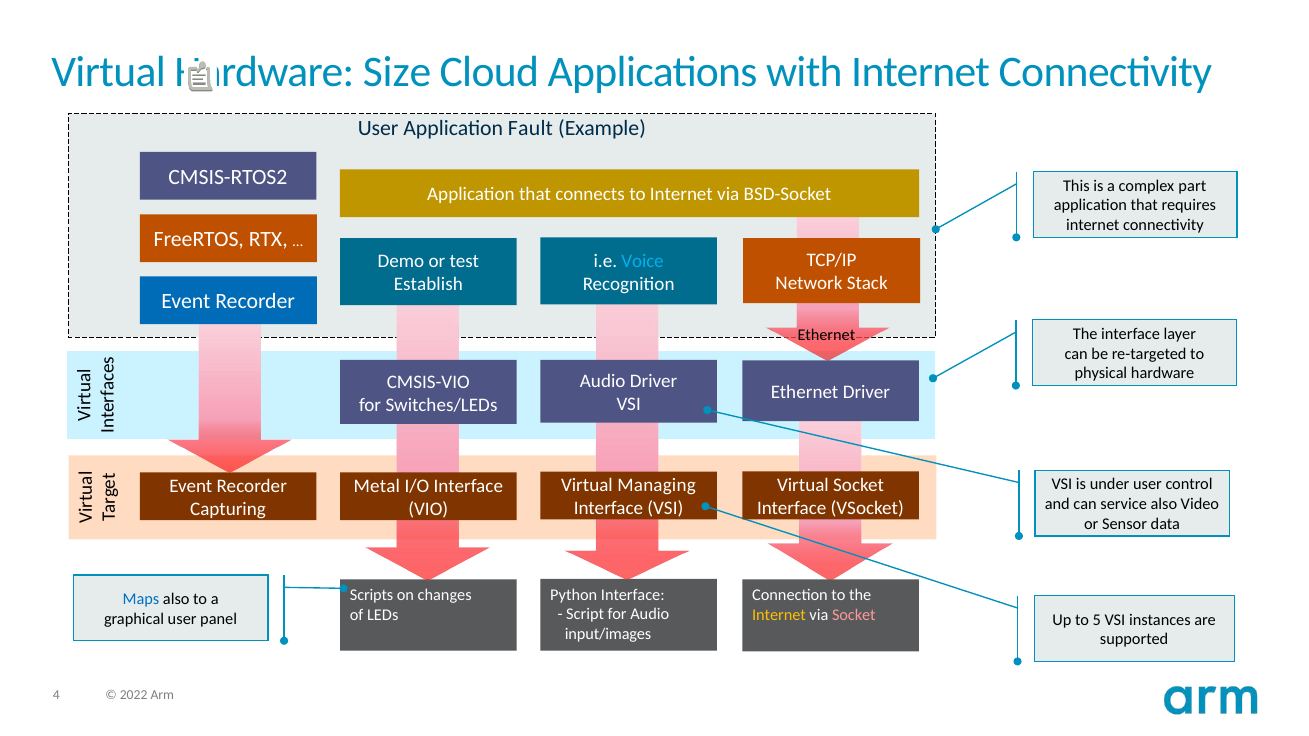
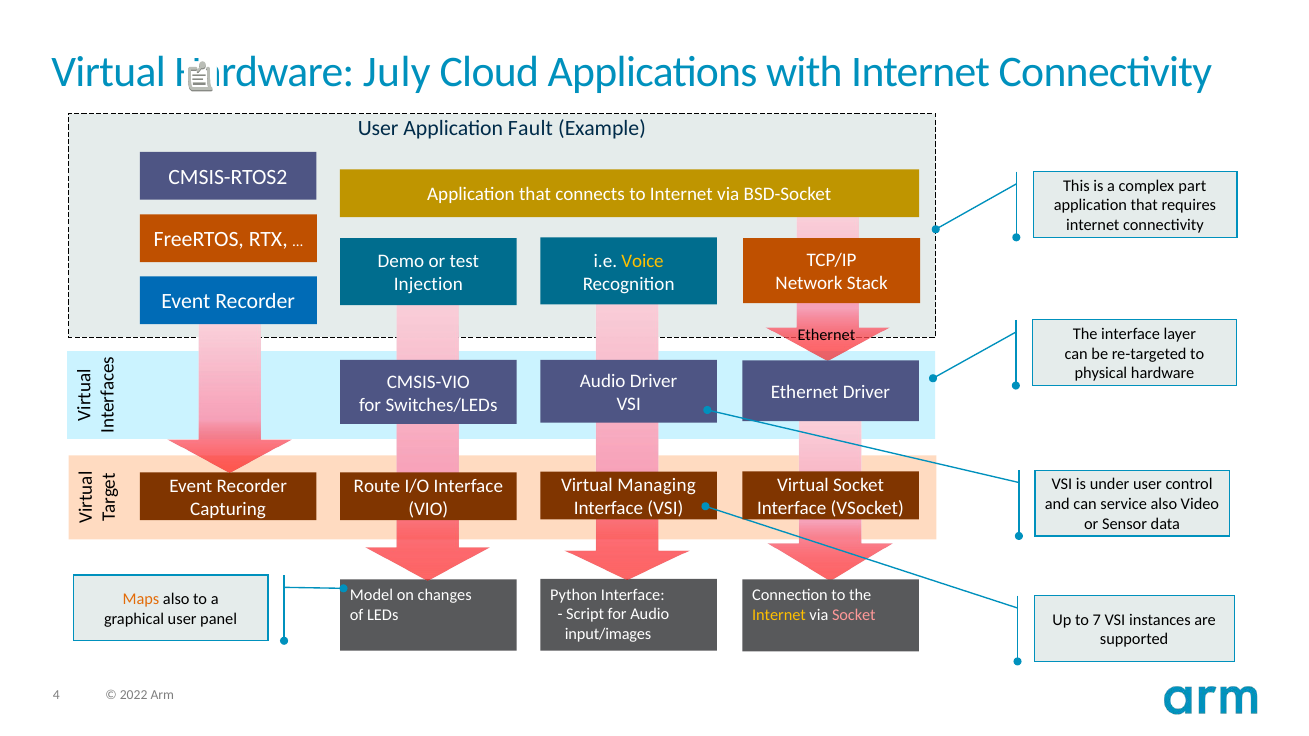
Size: Size -> July (397, 72)
Voice colour: light blue -> yellow (643, 261)
Establish: Establish -> Injection (428, 285)
Metal: Metal -> Route (377, 486)
Scripts: Scripts -> Model (371, 596)
Maps colour: blue -> orange (141, 599)
5: 5 -> 7 (1097, 620)
